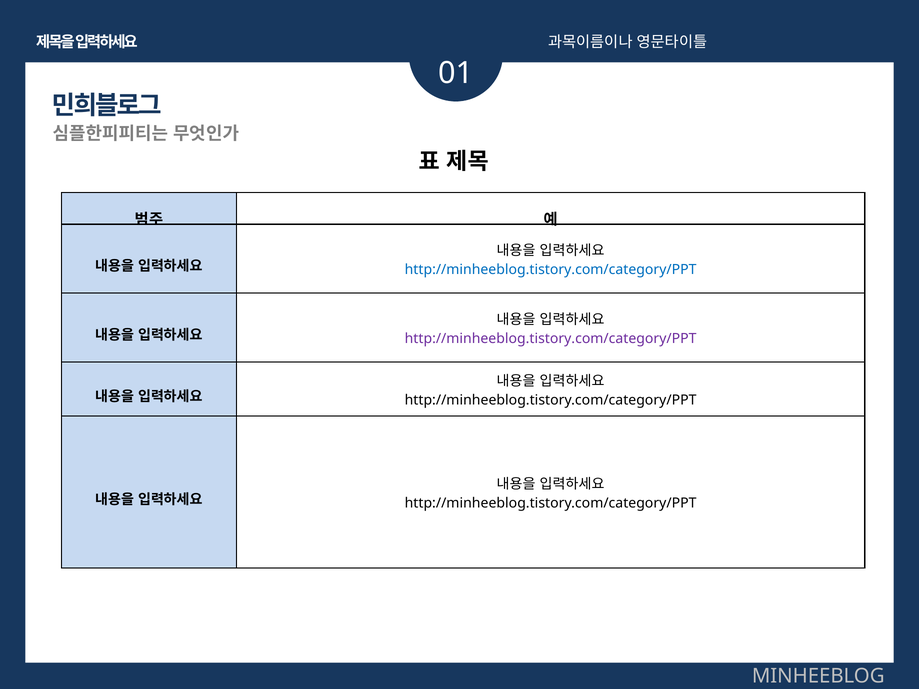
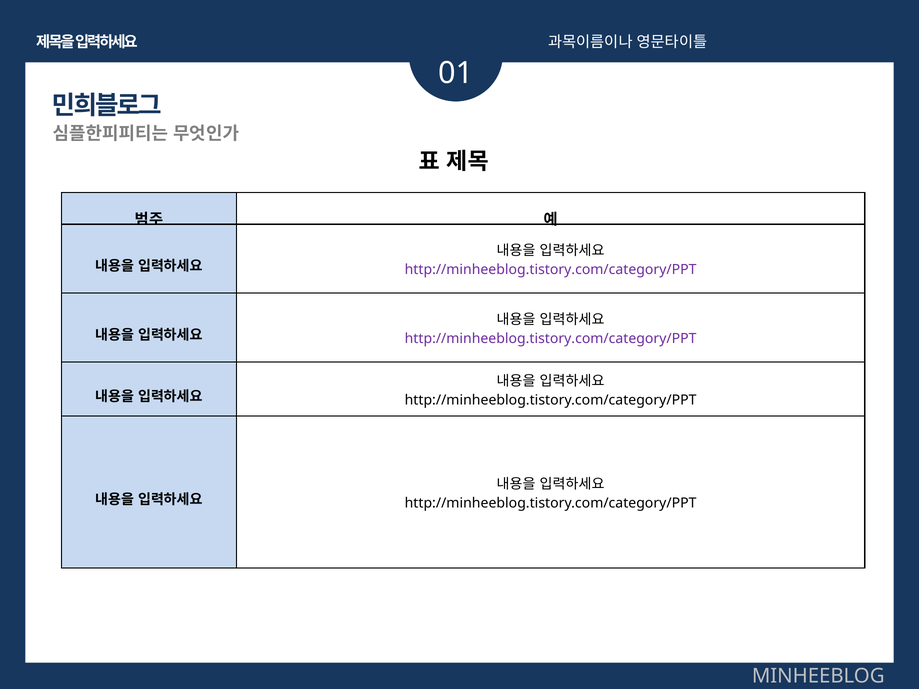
http://minheeblog.tistory.com/category/PPT colour: blue -> purple (551, 270)
